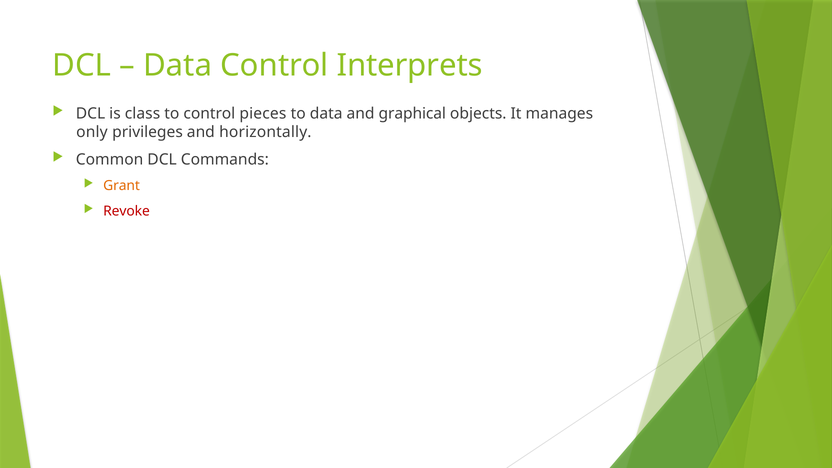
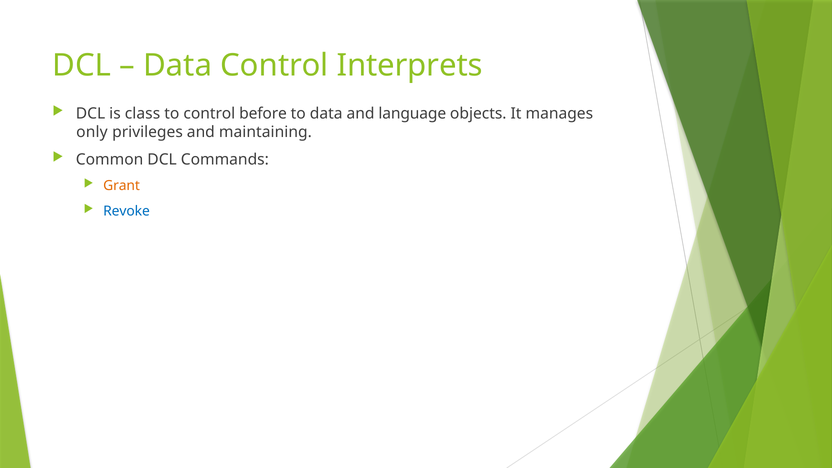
pieces: pieces -> before (263, 113)
graphical: graphical -> language (412, 113)
horizontally: horizontally -> maintaining (265, 132)
Revoke colour: red -> blue (127, 211)
